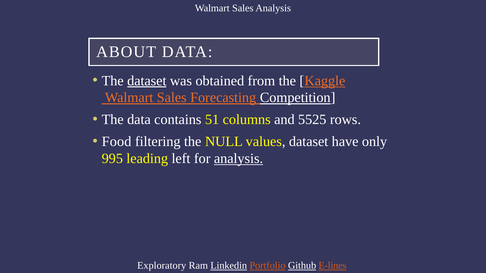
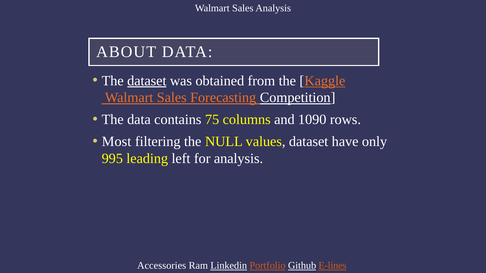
51: 51 -> 75 (212, 120)
5525: 5525 -> 1090 (312, 120)
Food: Food -> Most (117, 142)
analysis underline: present -> none (239, 159)
Exploratory: Exploratory -> Accessories (162, 266)
